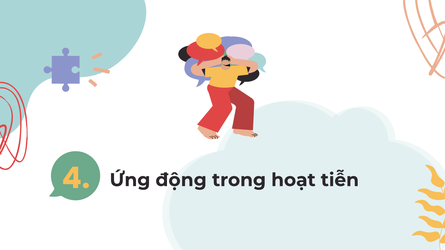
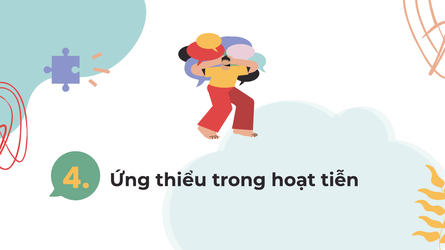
động: động -> thiểu (181, 180)
